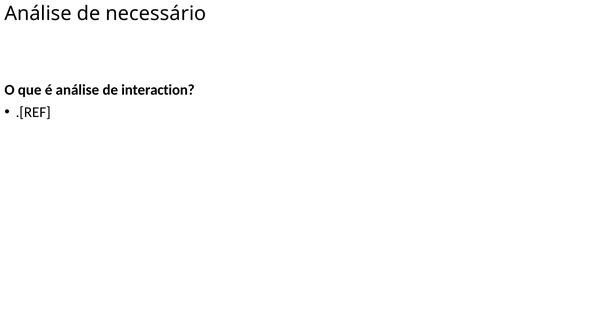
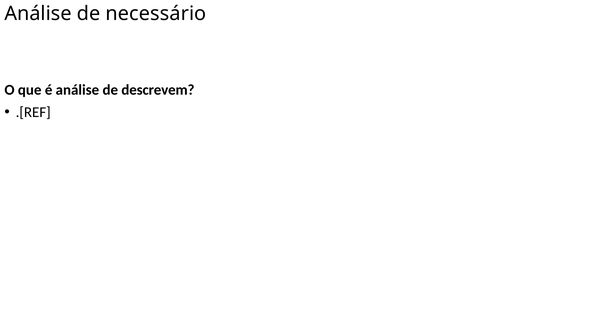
interaction: interaction -> descrevem (158, 90)
